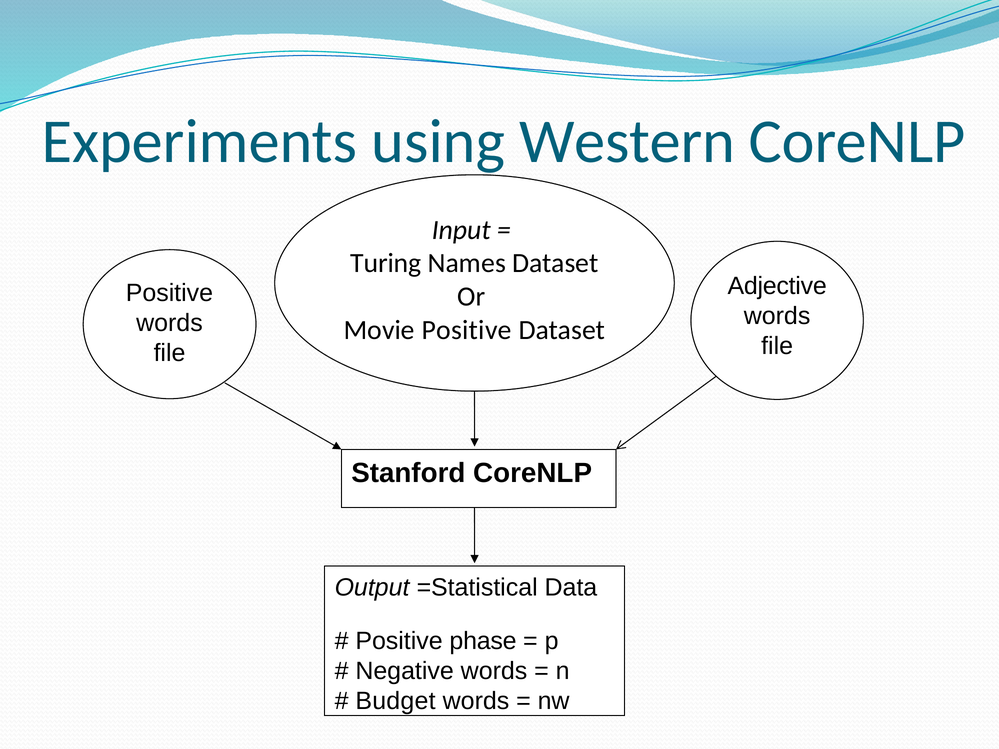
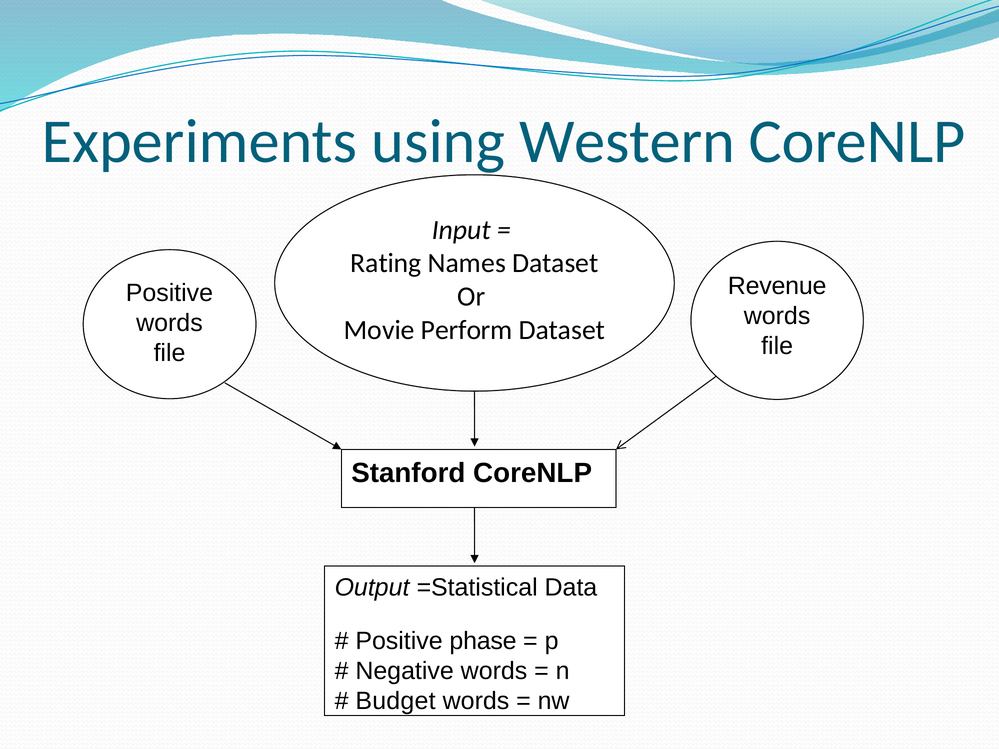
Turing: Turing -> Rating (386, 263)
Adjective: Adjective -> Revenue (777, 286)
Movie Positive: Positive -> Perform (467, 330)
